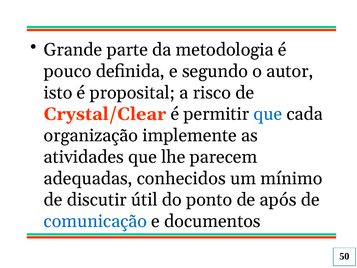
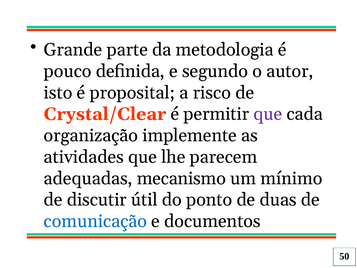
que colour: blue -> purple (268, 114)
conhecidos: conhecidos -> mecanismo (181, 178)
após: após -> duas (278, 200)
